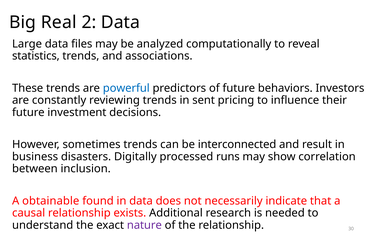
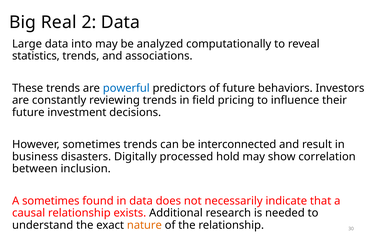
files: files -> into (82, 44)
sent: sent -> field (204, 100)
runs: runs -> hold (228, 157)
A obtainable: obtainable -> sometimes (51, 201)
nature colour: purple -> orange (144, 225)
